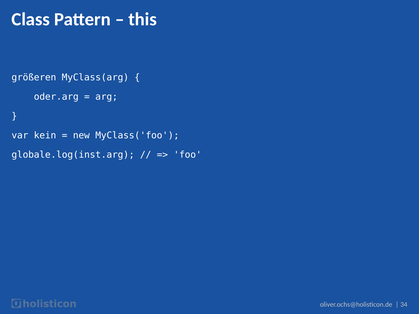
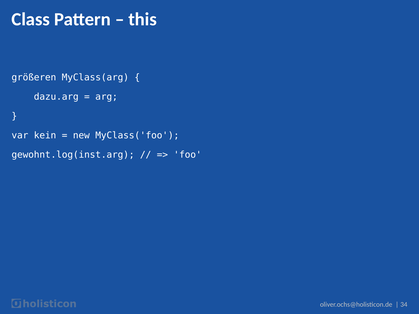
oder.arg: oder.arg -> dazu.arg (56, 97)
globale.log(inst.arg: globale.log(inst.arg -> gewohnt.log(inst.arg (73, 155)
